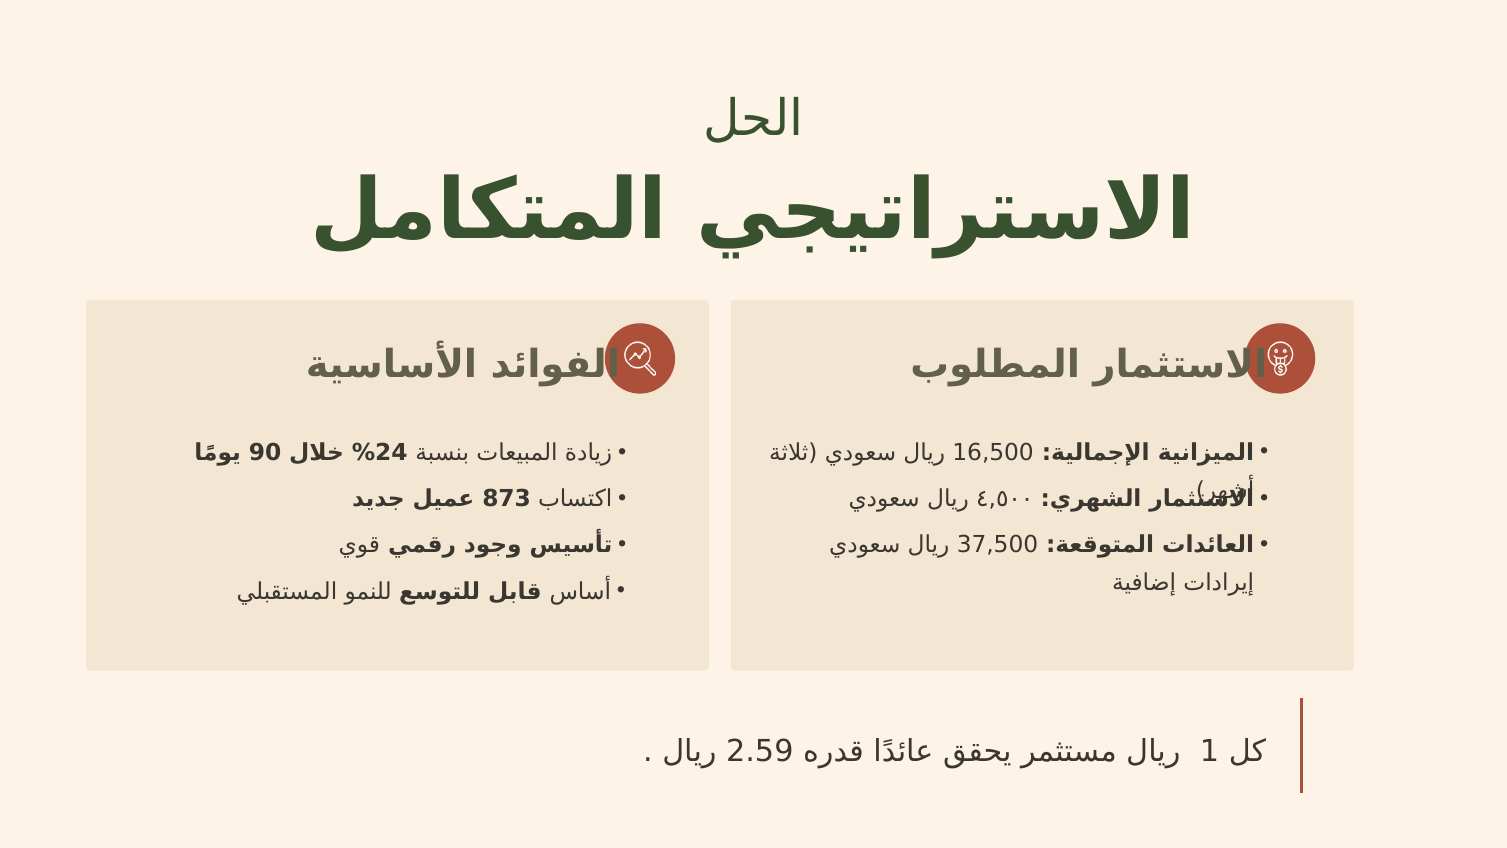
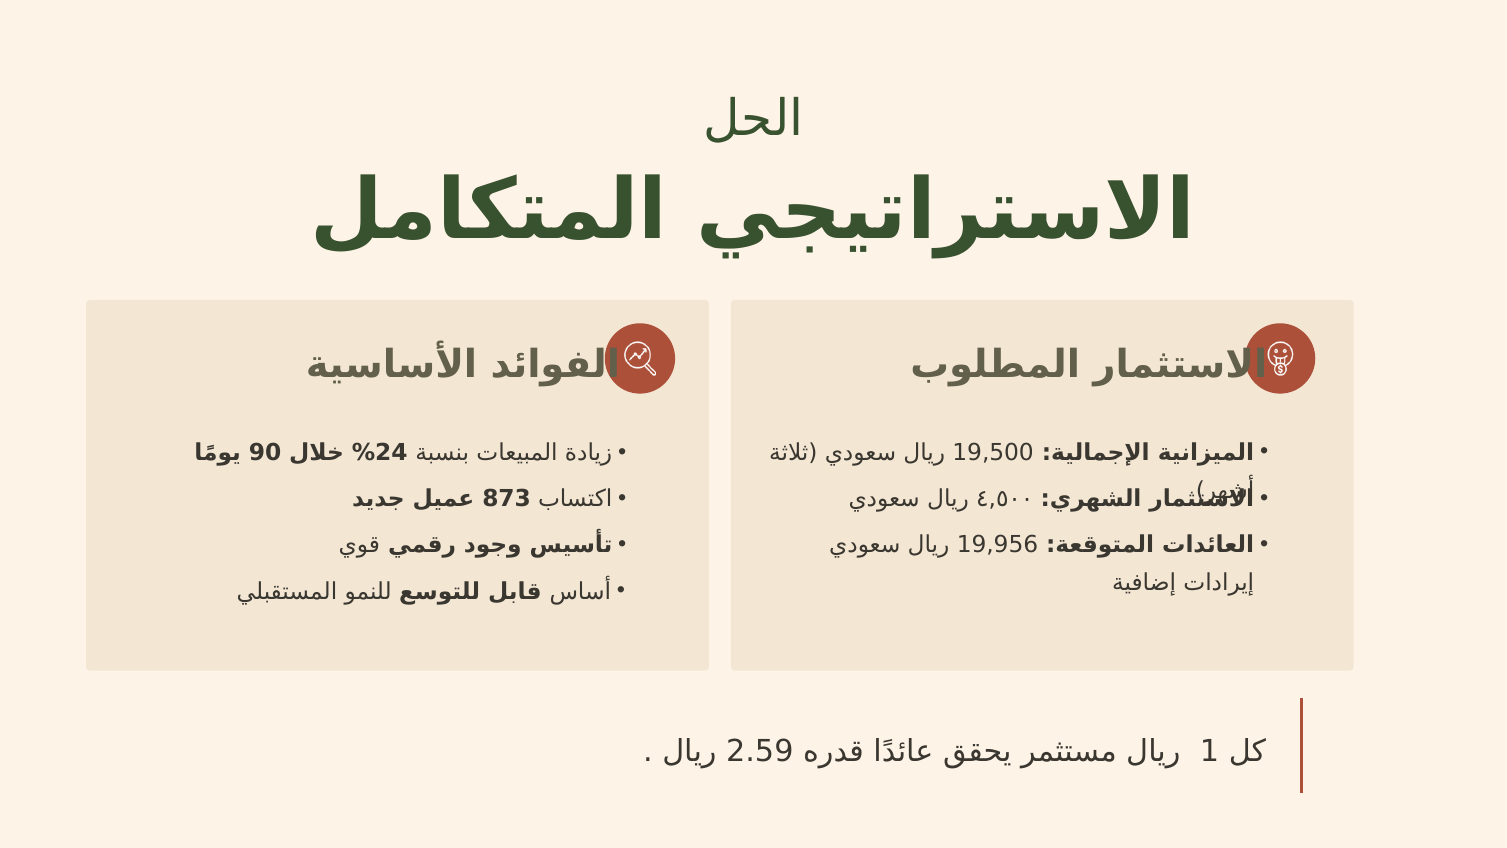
16,500: 16,500 -> 19,500 (993, 452)
37,500: 37,500 -> 19,956 (997, 545)
